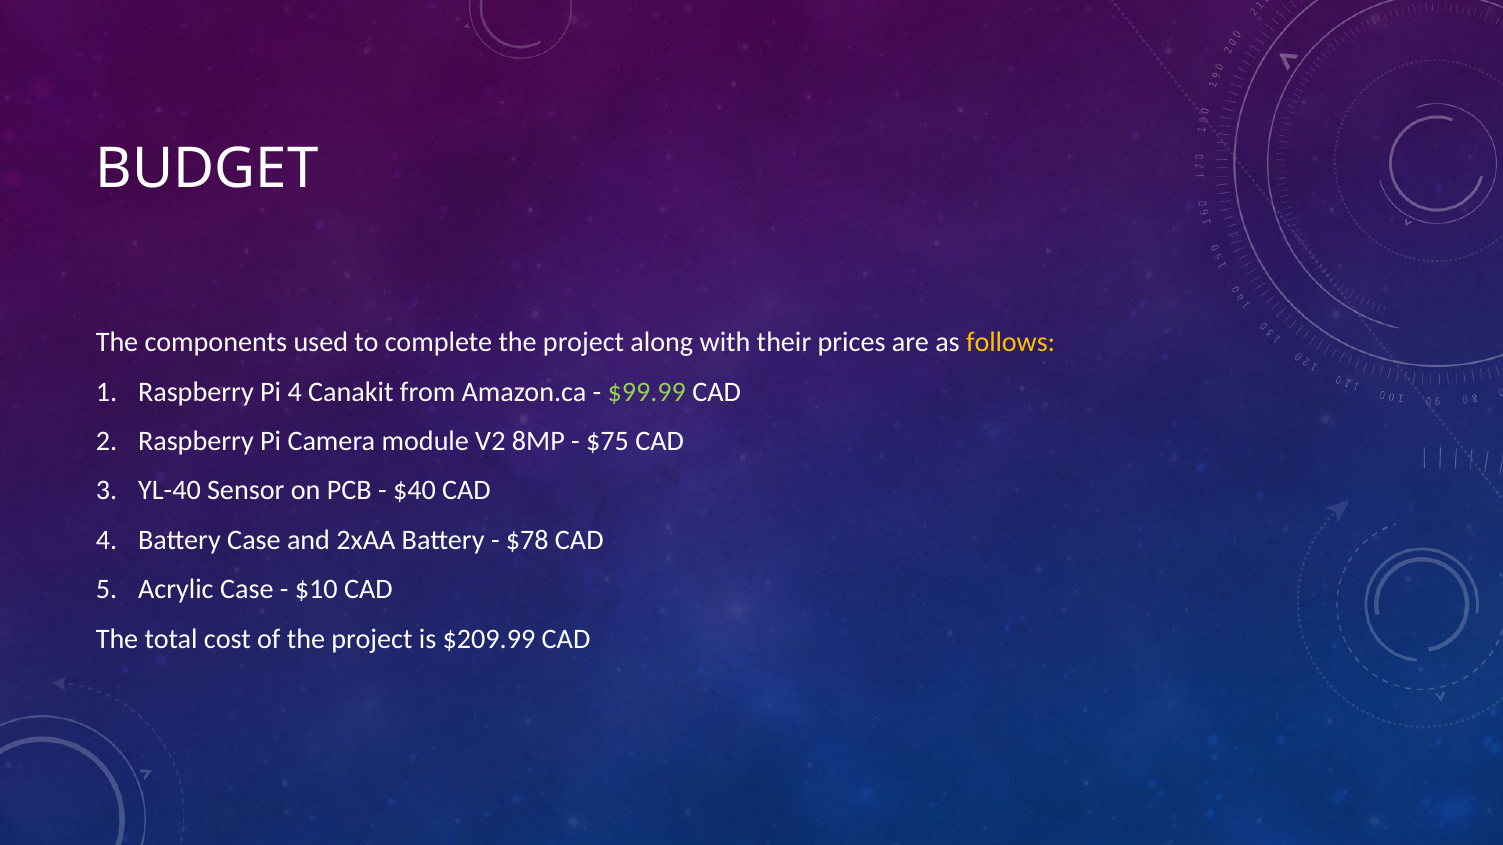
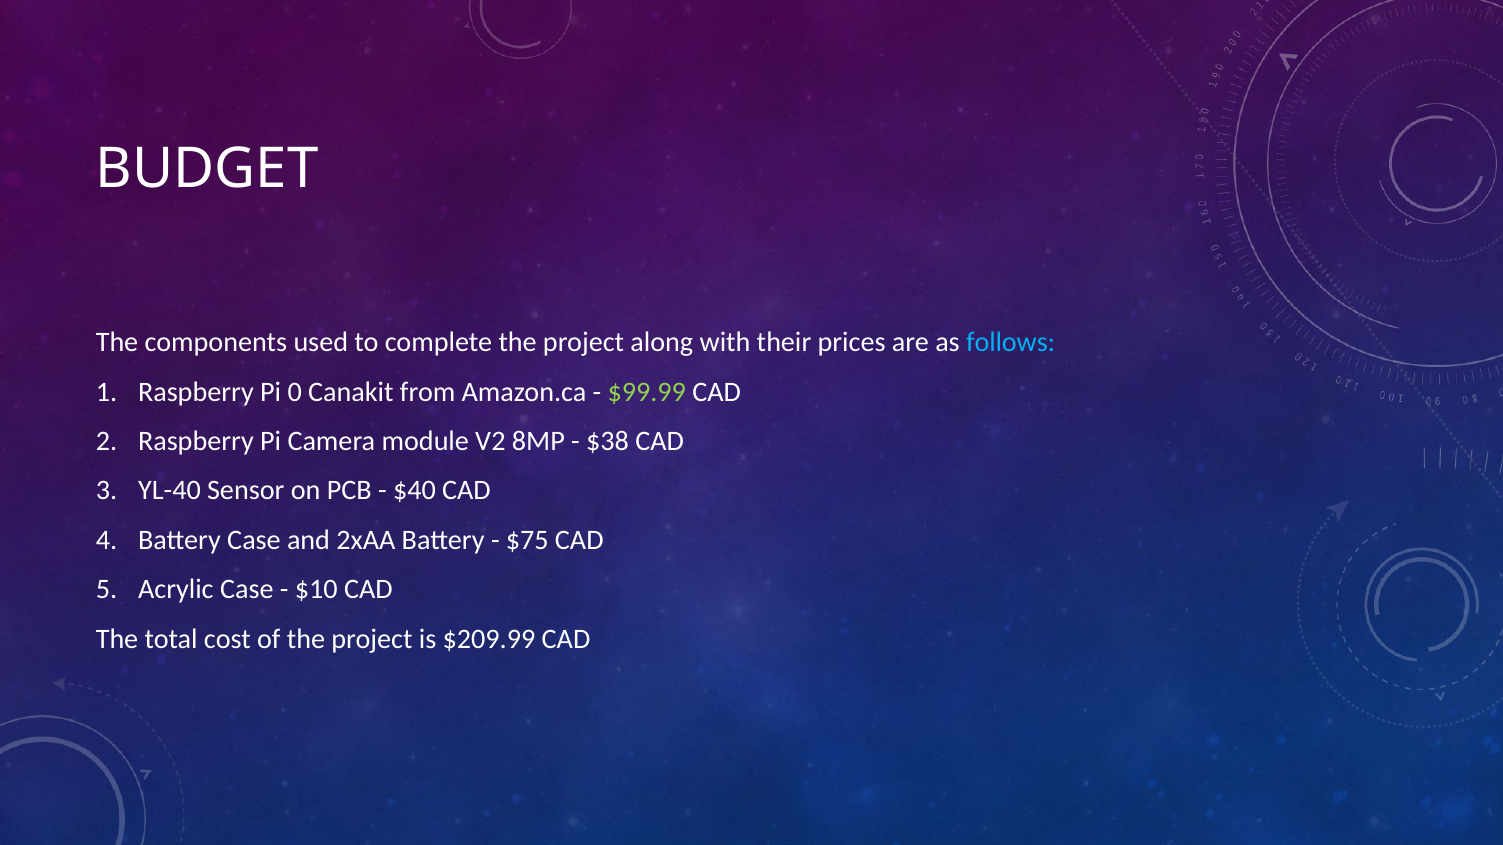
follows colour: yellow -> light blue (1011, 342)
Pi 4: 4 -> 0 (295, 392)
$75: $75 -> $38 (608, 441)
$78: $78 -> $75 (527, 540)
